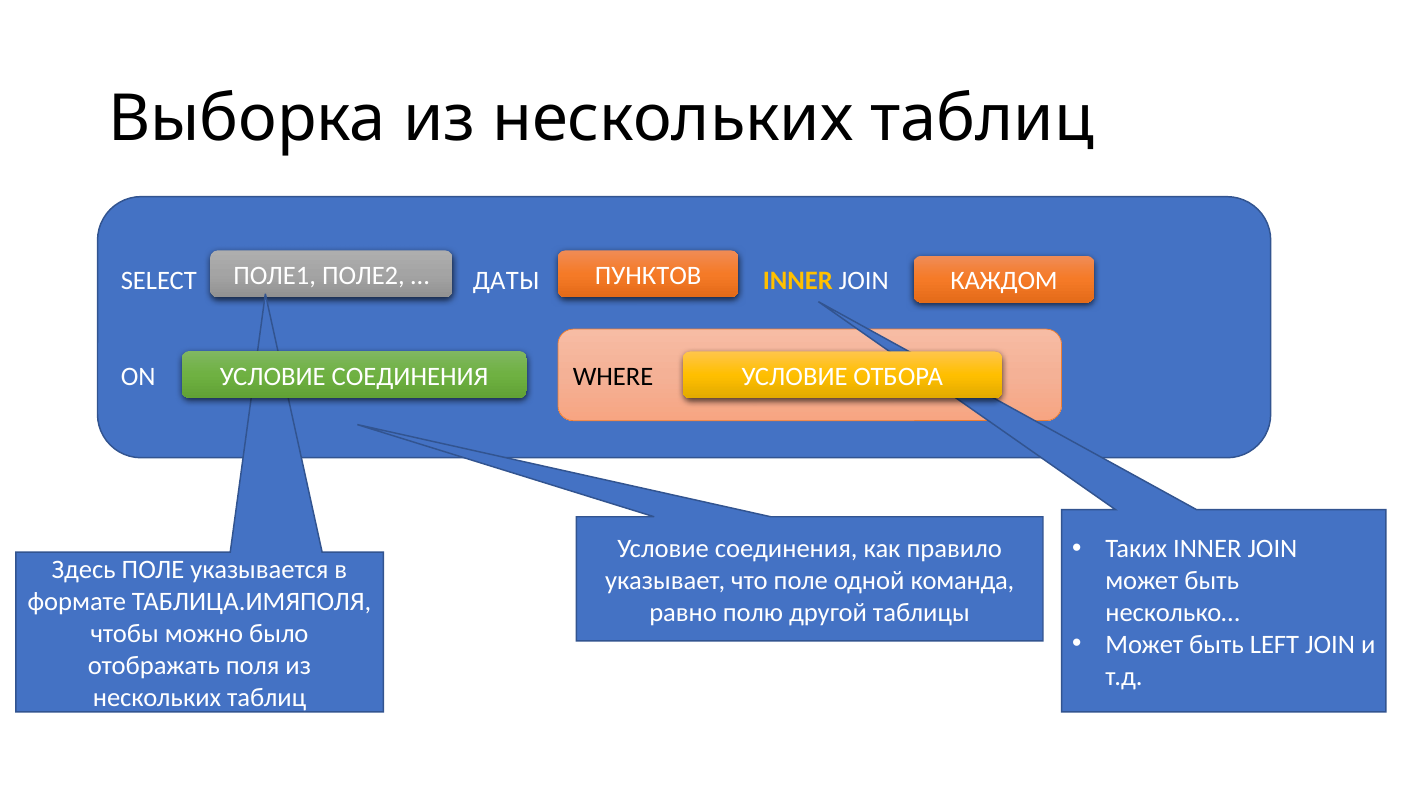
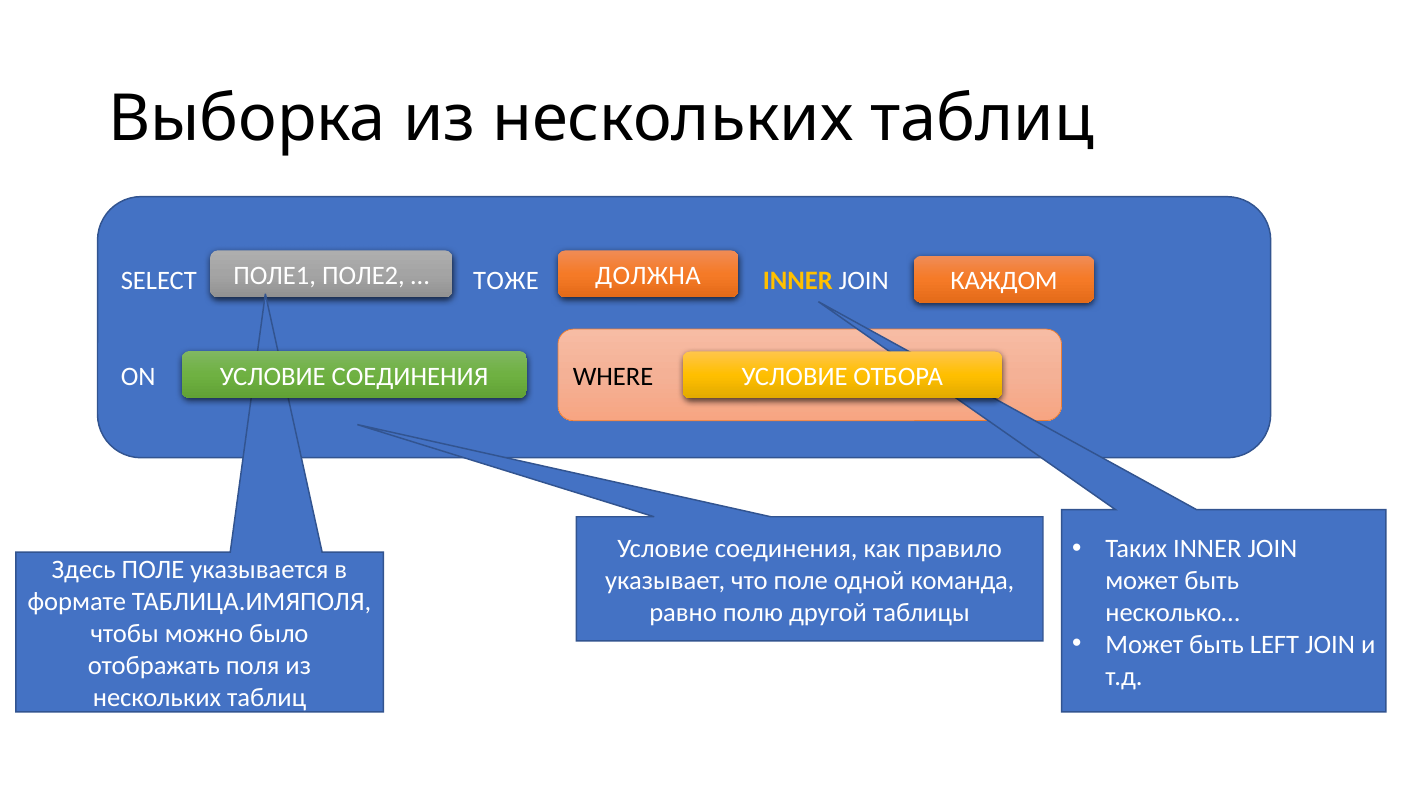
ПУНКТОВ: ПУНКТОВ -> ДОЛЖНА (648, 276)
ДАТЫ: ДАТЫ -> ТОЖЕ (506, 281)
